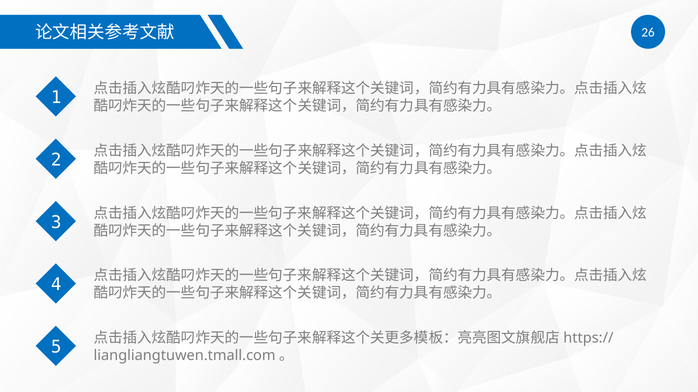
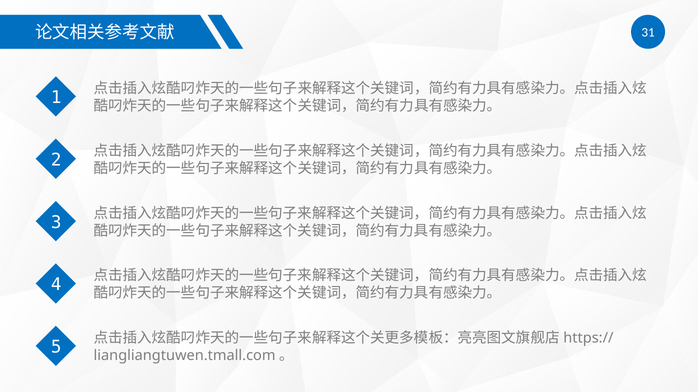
26: 26 -> 31 (648, 33)
